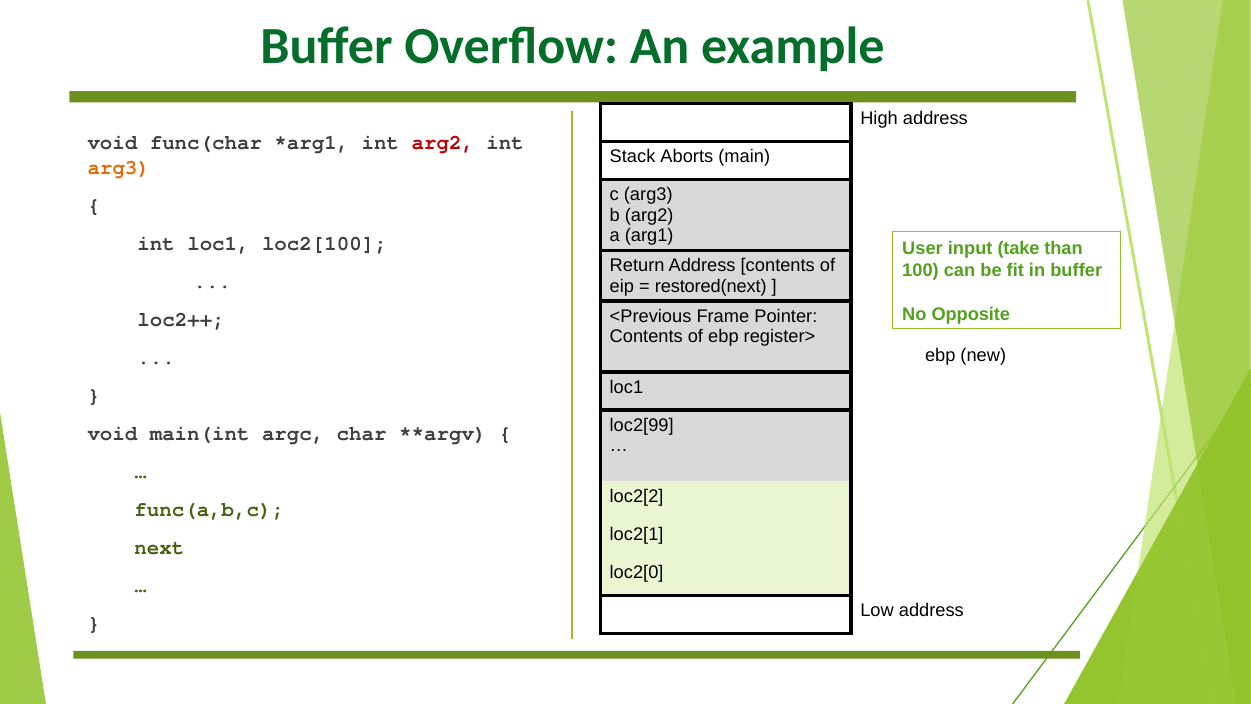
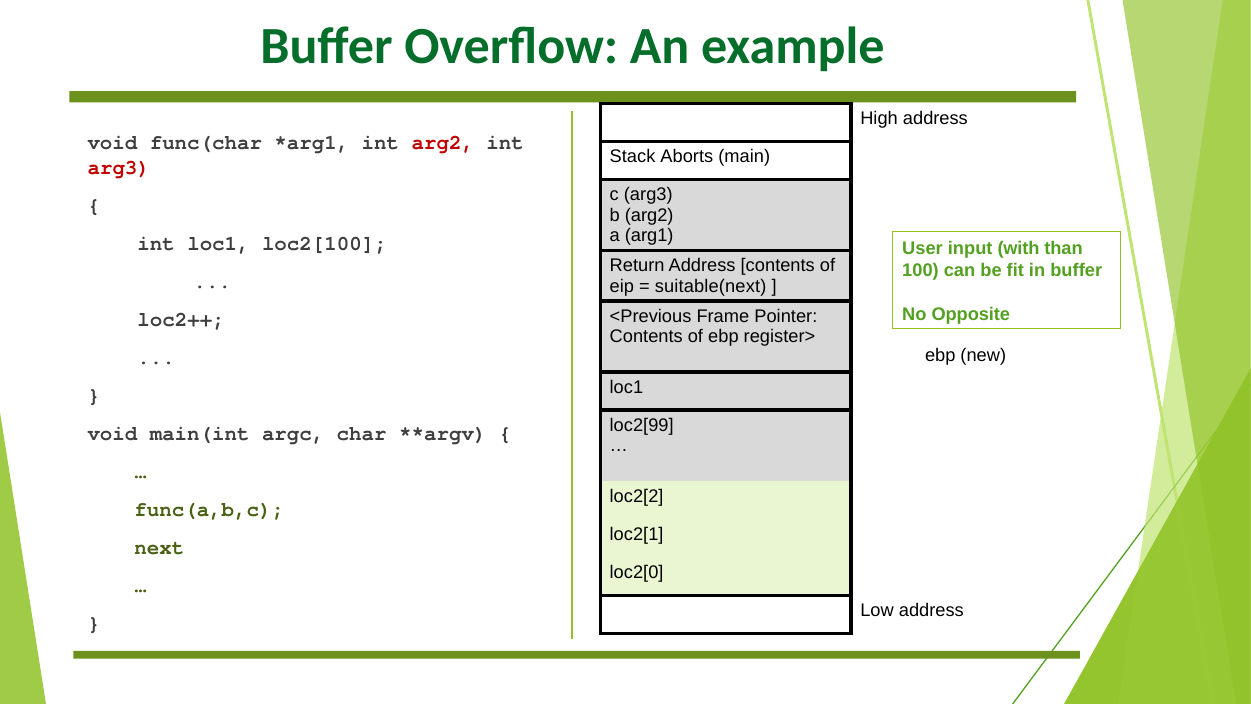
arg3 colour: orange -> red (119, 167)
take: take -> with (1018, 249)
restored(next: restored(next -> suitable(next (711, 286)
